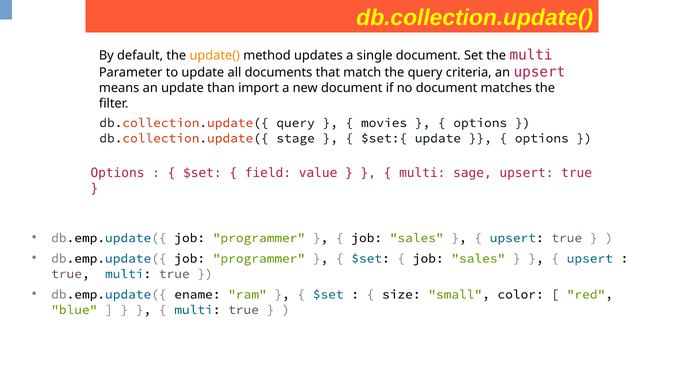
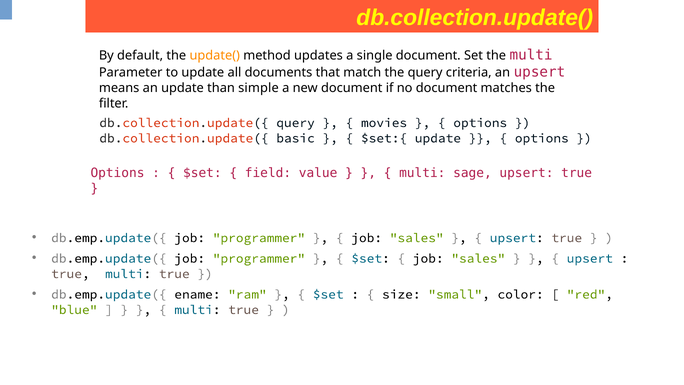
import: import -> simple (258, 88)
stage: stage -> basic (296, 138)
